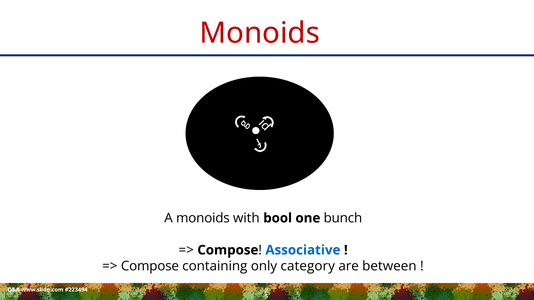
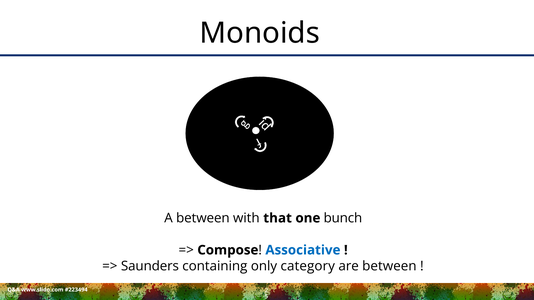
Monoids colour: red -> black (260, 33)
A monoids: monoids -> between (203, 218)
bool: bool -> that (278, 218)
Compose: Compose -> Saunders (150, 266)
